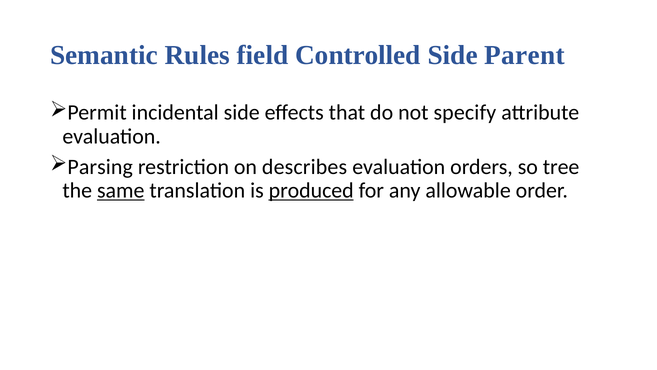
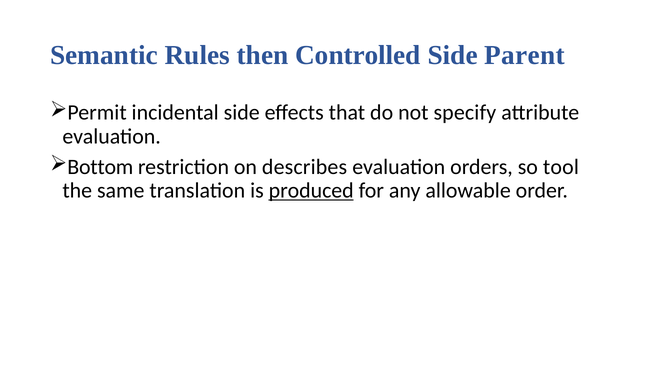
field: field -> then (263, 55)
Parsing: Parsing -> Bottom (100, 167)
tree: tree -> tool (561, 167)
same underline: present -> none (121, 190)
